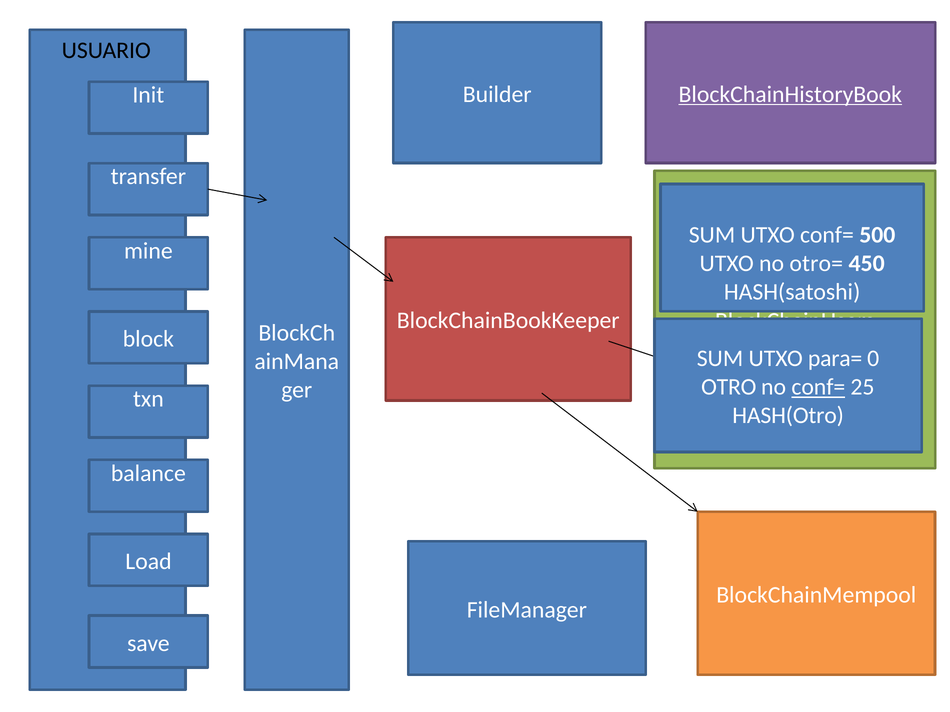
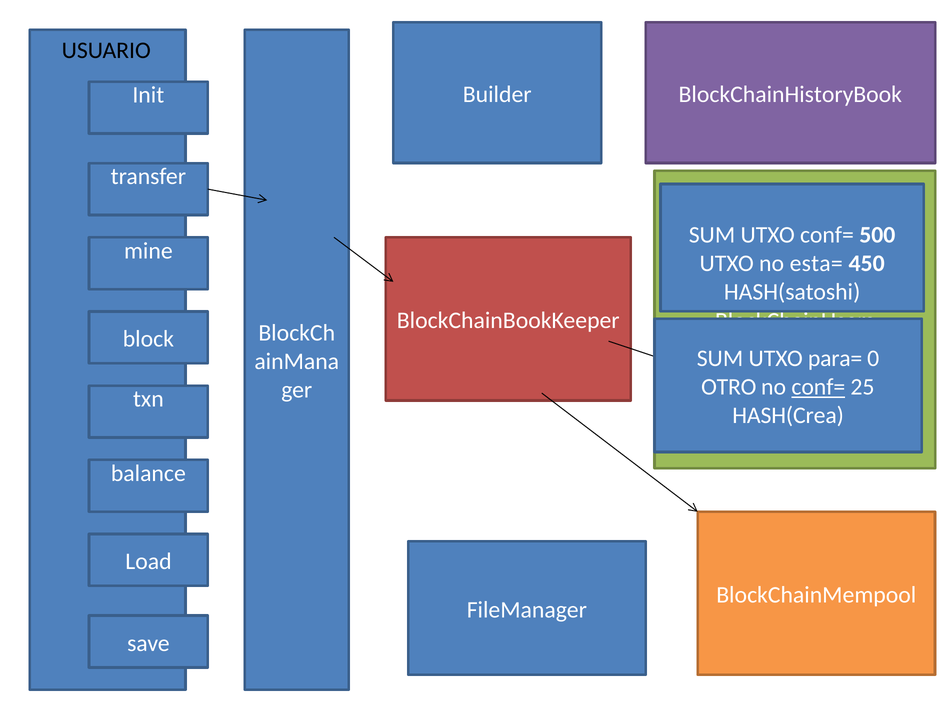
BlockChainHistoryBook underline: present -> none (790, 94)
otro=: otro= -> esta= (816, 264)
HASH(Otro: HASH(Otro -> HASH(Crea (788, 416)
